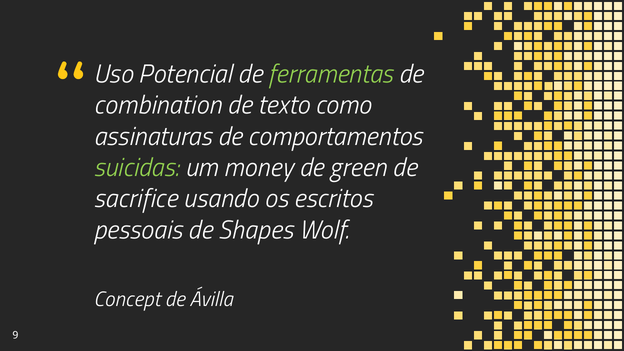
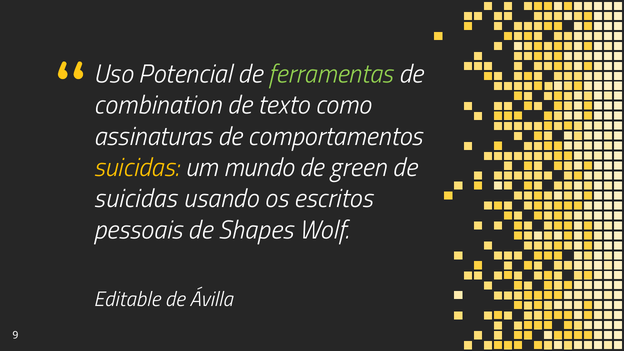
suicidas colour: light green -> yellow (136, 168)
money: money -> mundo (259, 168)
sacrifice: sacrifice -> suicidas (135, 199)
Concept: Concept -> Editable (127, 299)
